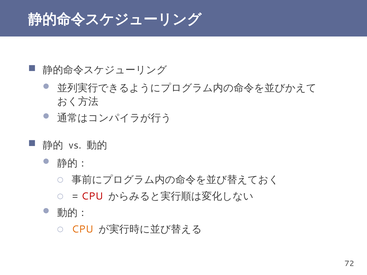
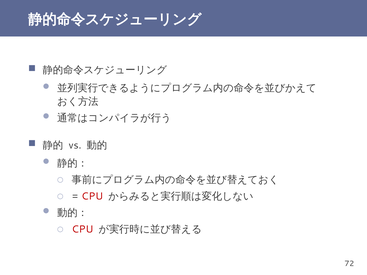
CPU colour: orange -> red (82, 229)
